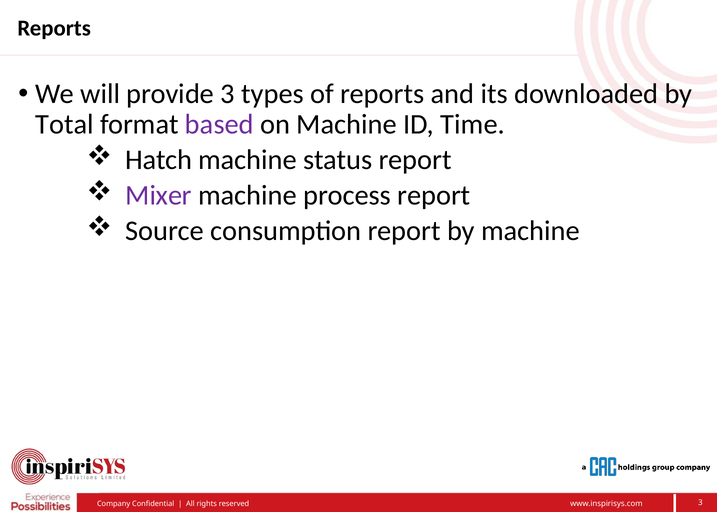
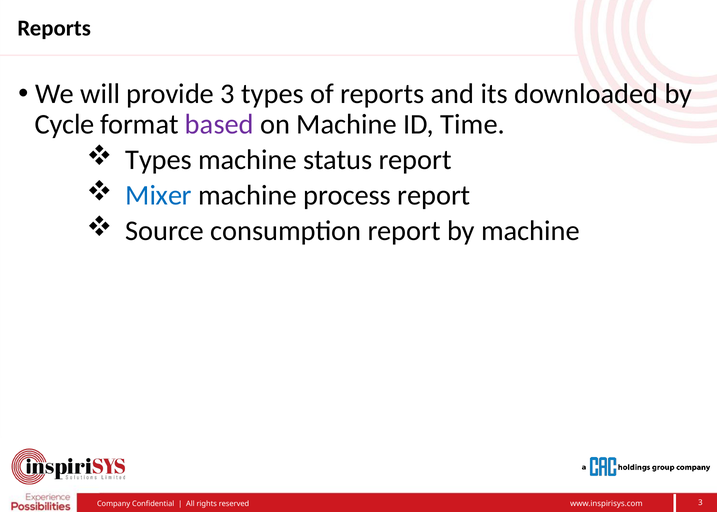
Total: Total -> Cycle (65, 125)
Hatch: Hatch -> Types (159, 160)
Mixer colour: purple -> blue (159, 195)
